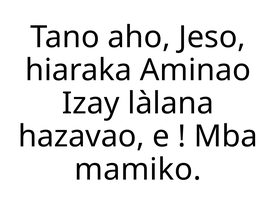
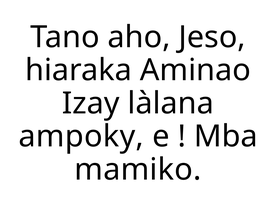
hazavao: hazavao -> ampoky (81, 136)
